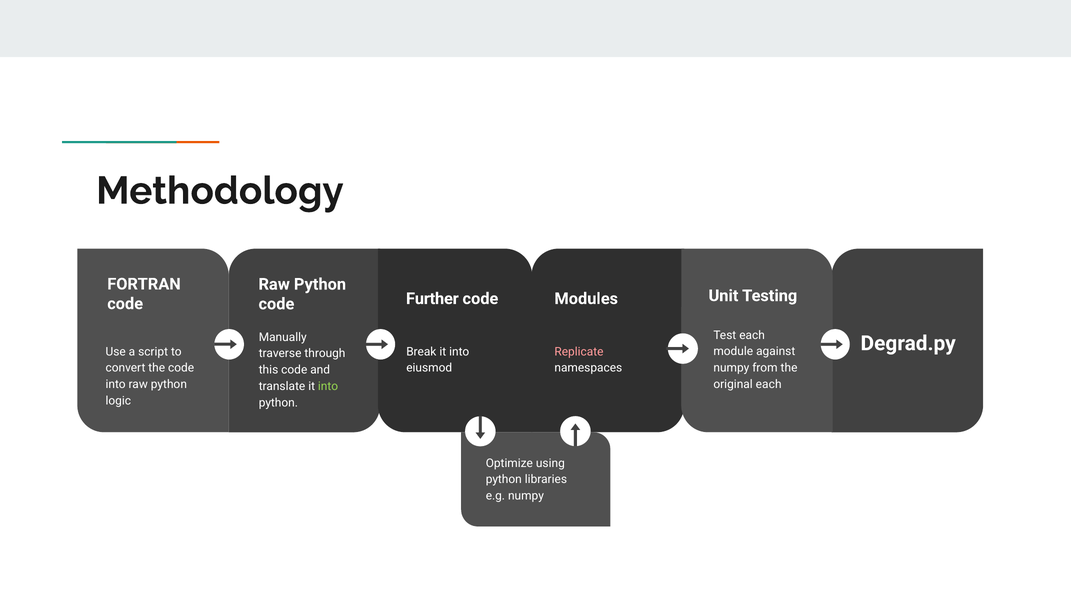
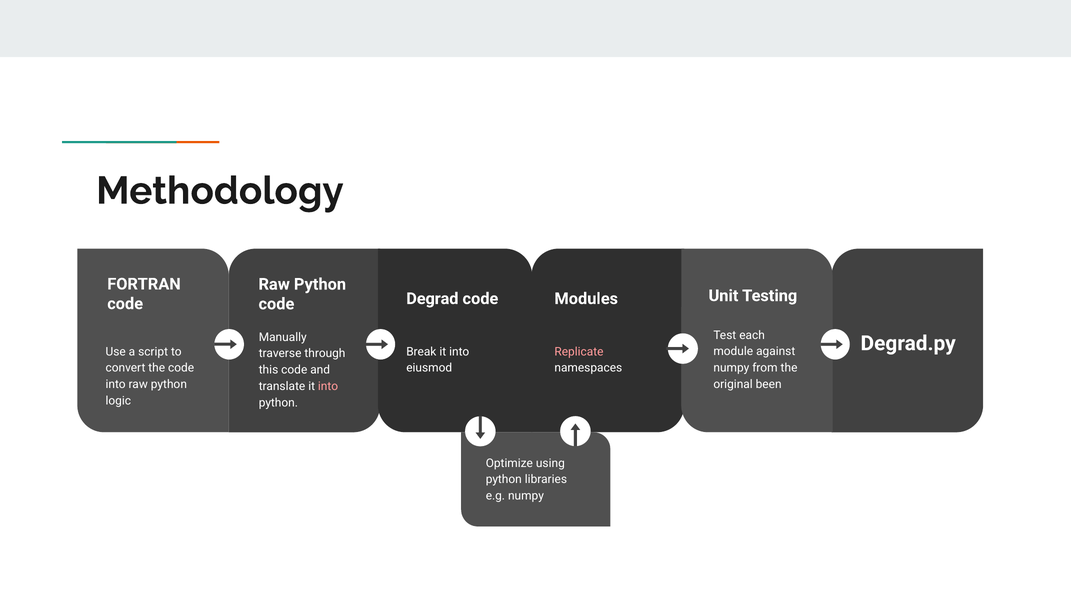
Further: Further -> Degrad (432, 299)
original each: each -> been (769, 384)
into colour: light green -> pink (328, 387)
